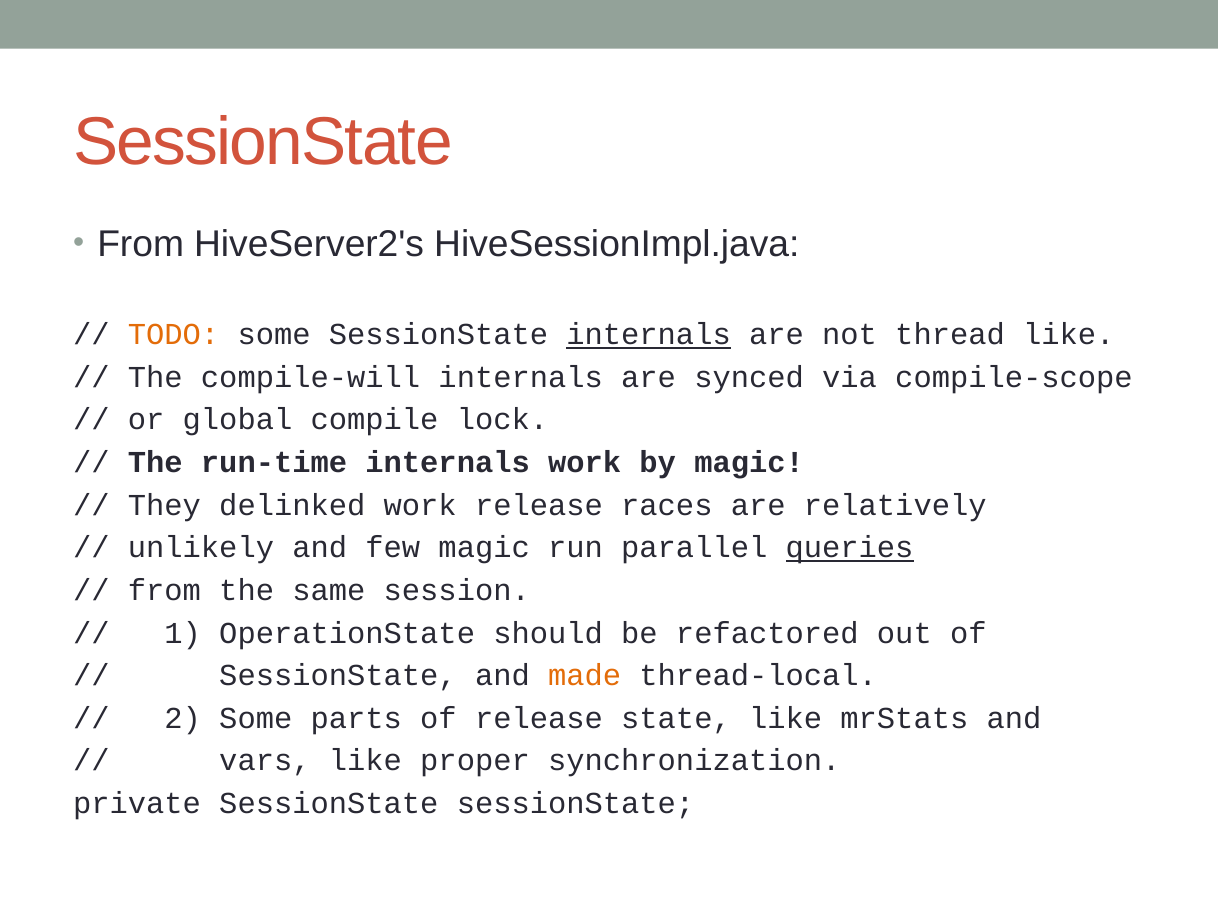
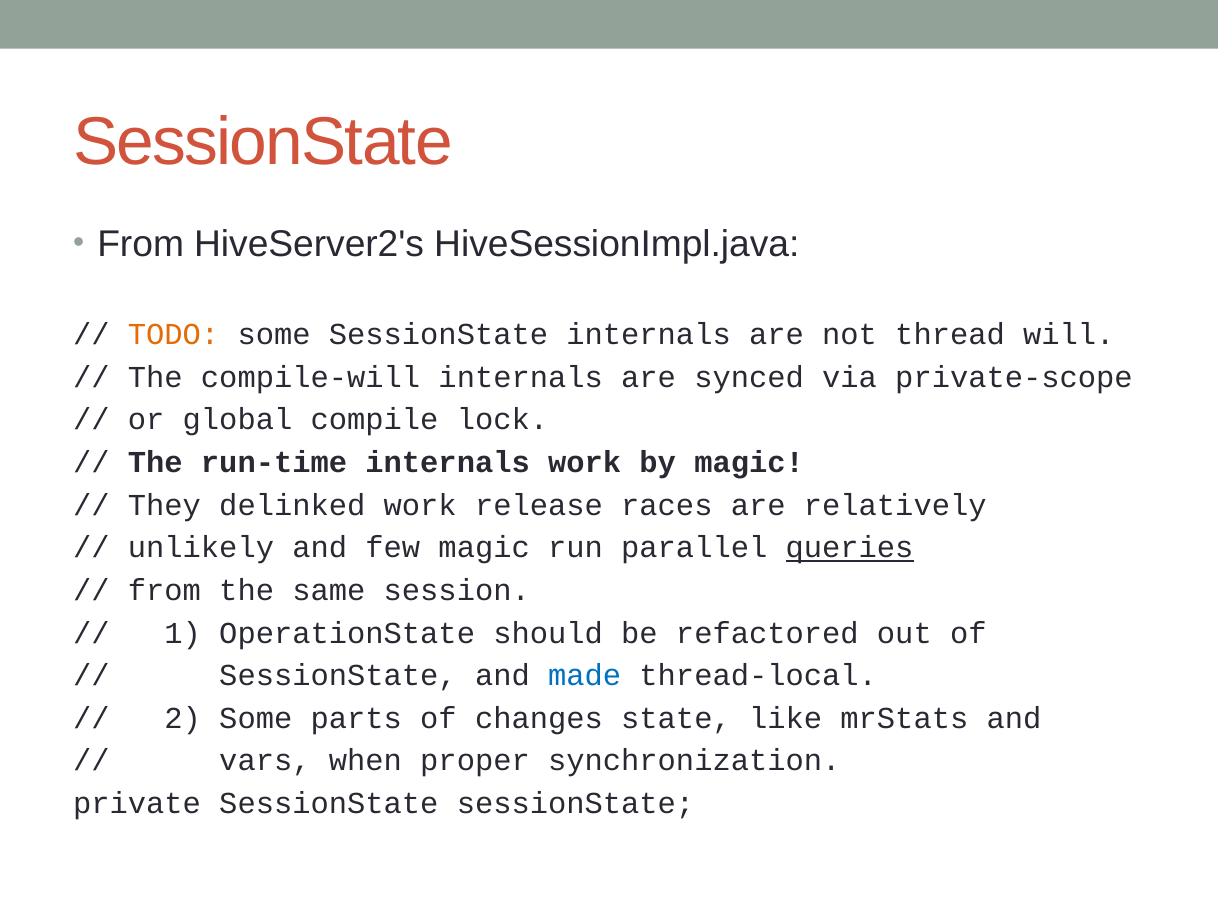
internals underline: present -> none (649, 335)
thread like: like -> will (1069, 335)
compile-scope: compile-scope -> private-scope (1014, 378)
made colour: orange -> blue (585, 676)
of release: release -> changes (539, 719)
vars like: like -> when (365, 761)
